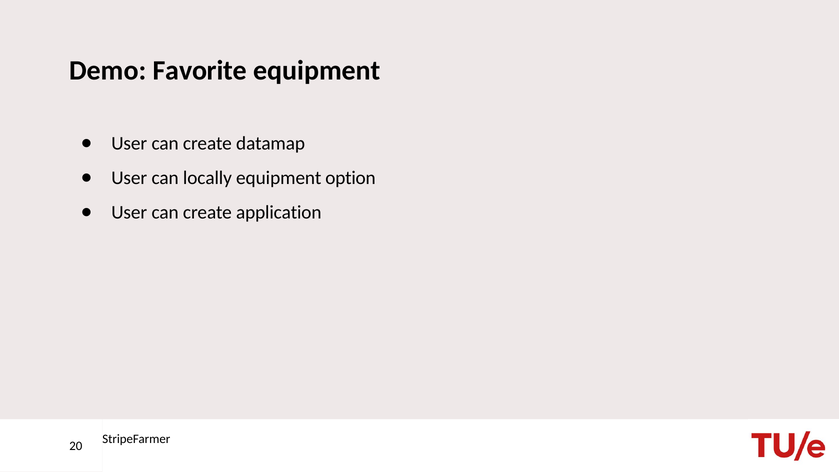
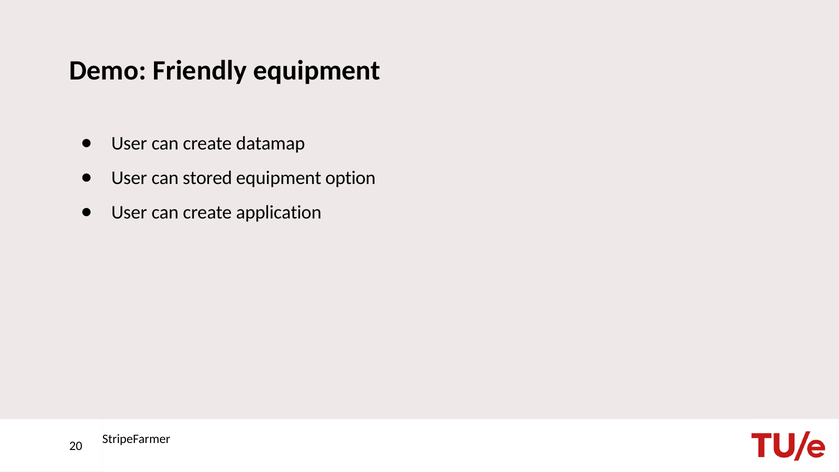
Favorite: Favorite -> Friendly (200, 70)
locally: locally -> stored (207, 178)
